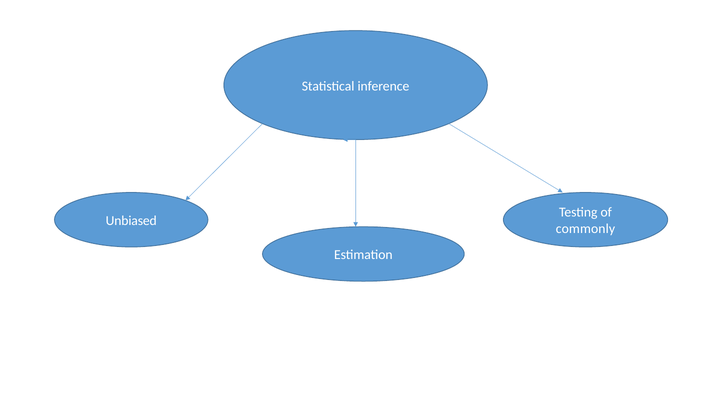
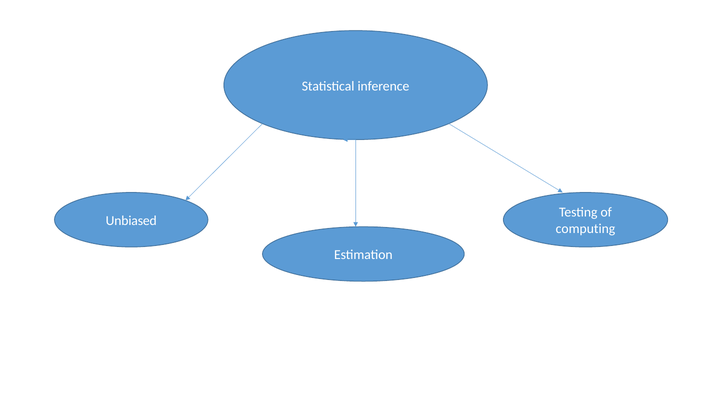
commonly: commonly -> computing (585, 229)
